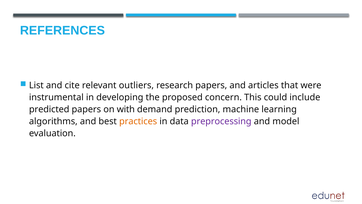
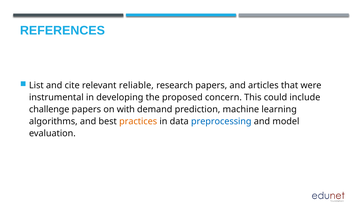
outliers: outliers -> reliable (136, 85)
predicted: predicted -> challenge (49, 109)
preprocessing colour: purple -> blue (221, 121)
